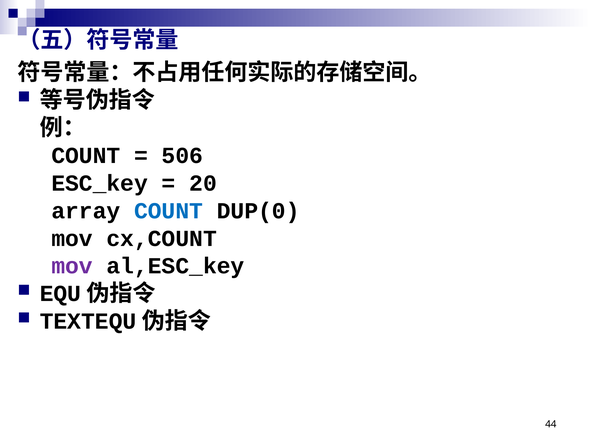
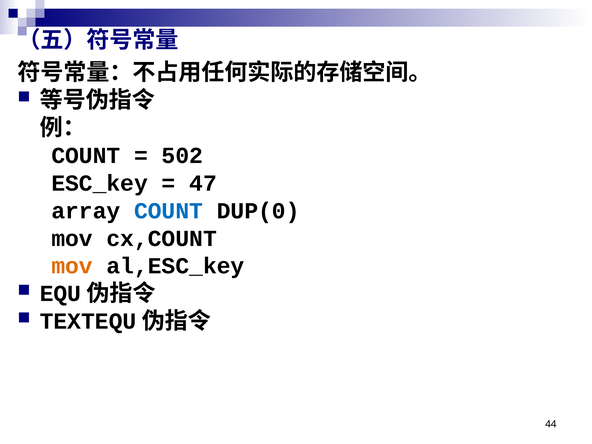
506: 506 -> 502 (182, 155)
20: 20 -> 47 (203, 183)
mov colour: purple -> orange (72, 266)
